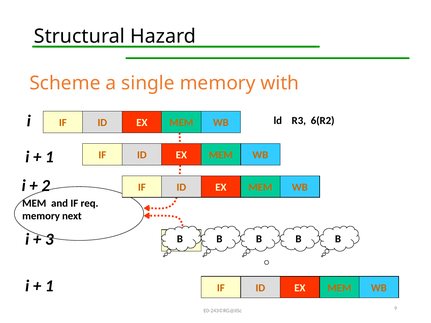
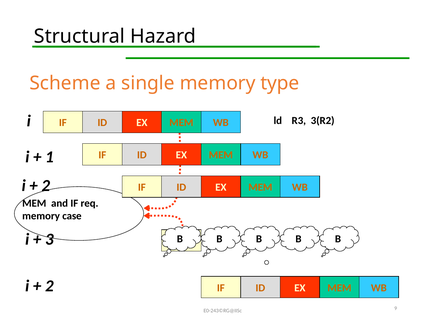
with: with -> type (280, 83)
6(R2: 6(R2 -> 3(R2 (323, 121)
next: next -> case (72, 216)
1: 1 -> 2 (49, 286)
